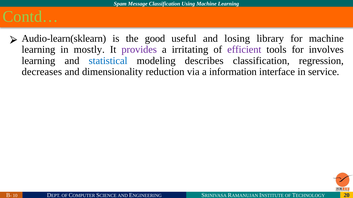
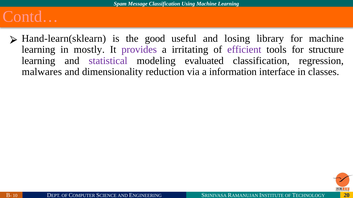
Contd… colour: light green -> pink (30, 17)
Audio-learn(sklearn: Audio-learn(sklearn -> Hand-learn(sklearn (64, 39)
involves: involves -> structure (326, 50)
statistical colour: blue -> purple (108, 61)
describes: describes -> evaluated (204, 61)
decreases: decreases -> malwares (42, 72)
service: service -> classes (324, 72)
